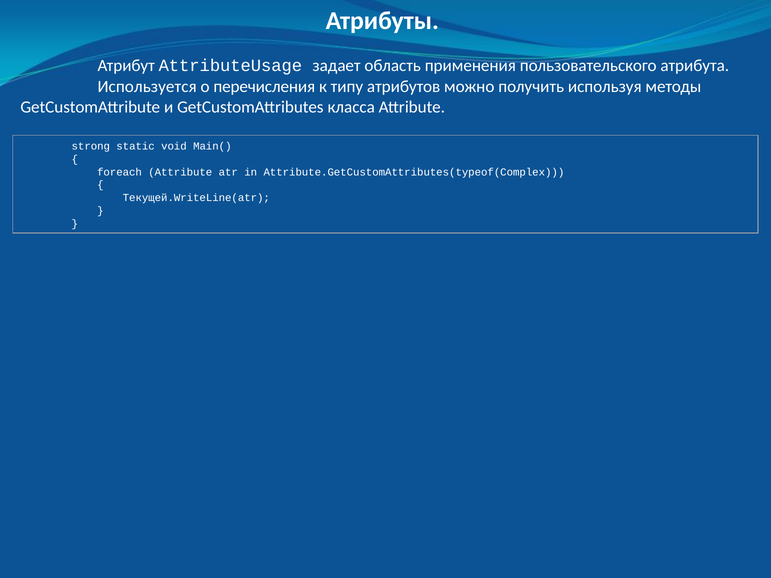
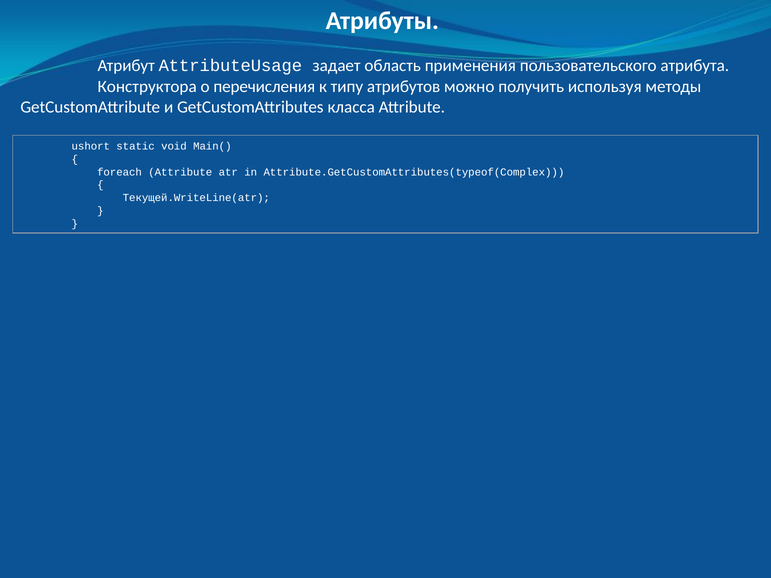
Используется: Используется -> Конструктора (147, 86)
strong: strong -> ushort (91, 146)
